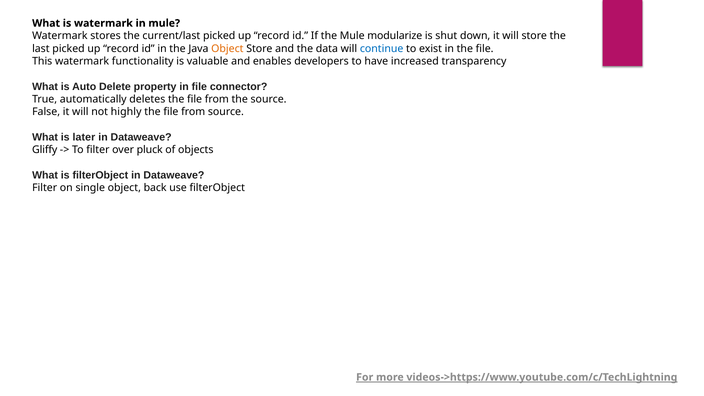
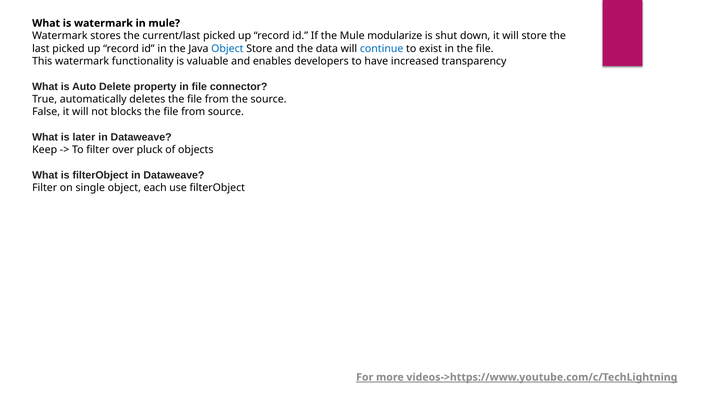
Object colour: orange -> blue (227, 49)
highly: highly -> blocks (126, 112)
Gliffy: Gliffy -> Keep (45, 150)
back: back -> each (155, 188)
